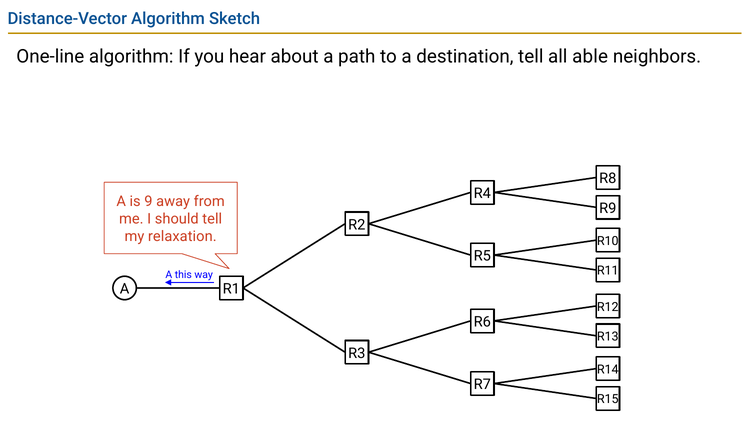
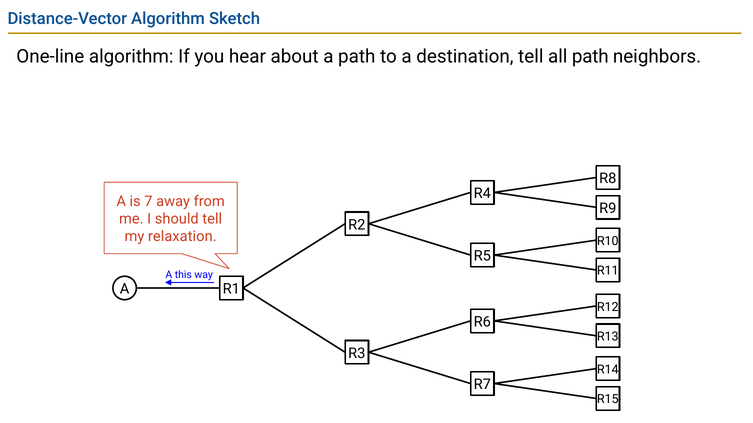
all able: able -> path (590, 57)
9: 9 -> 7 (148, 202)
